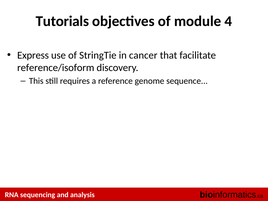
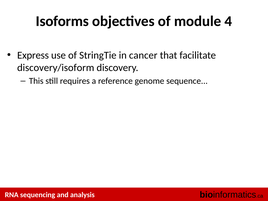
Tutorials: Tutorials -> Isoforms (62, 21)
reference/isoform: reference/isoform -> discovery/isoform (56, 68)
